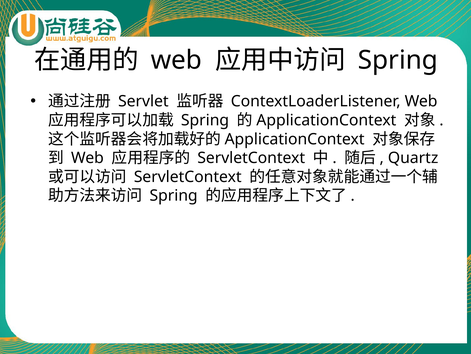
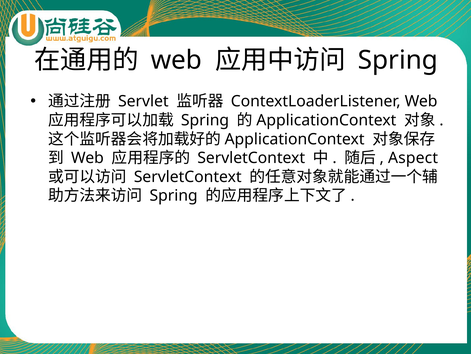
Quartz: Quartz -> Aspect (413, 158)
